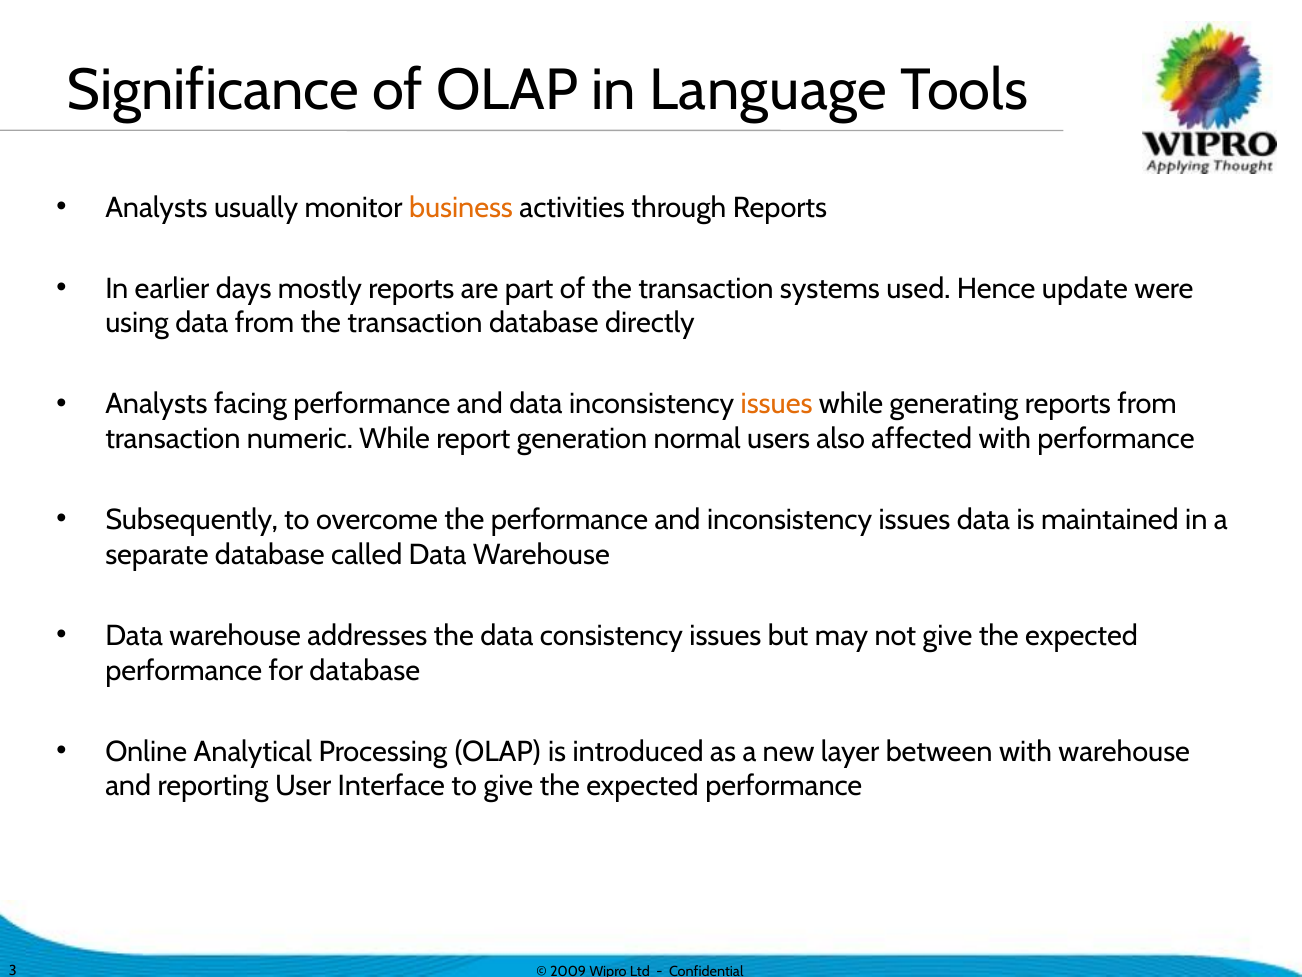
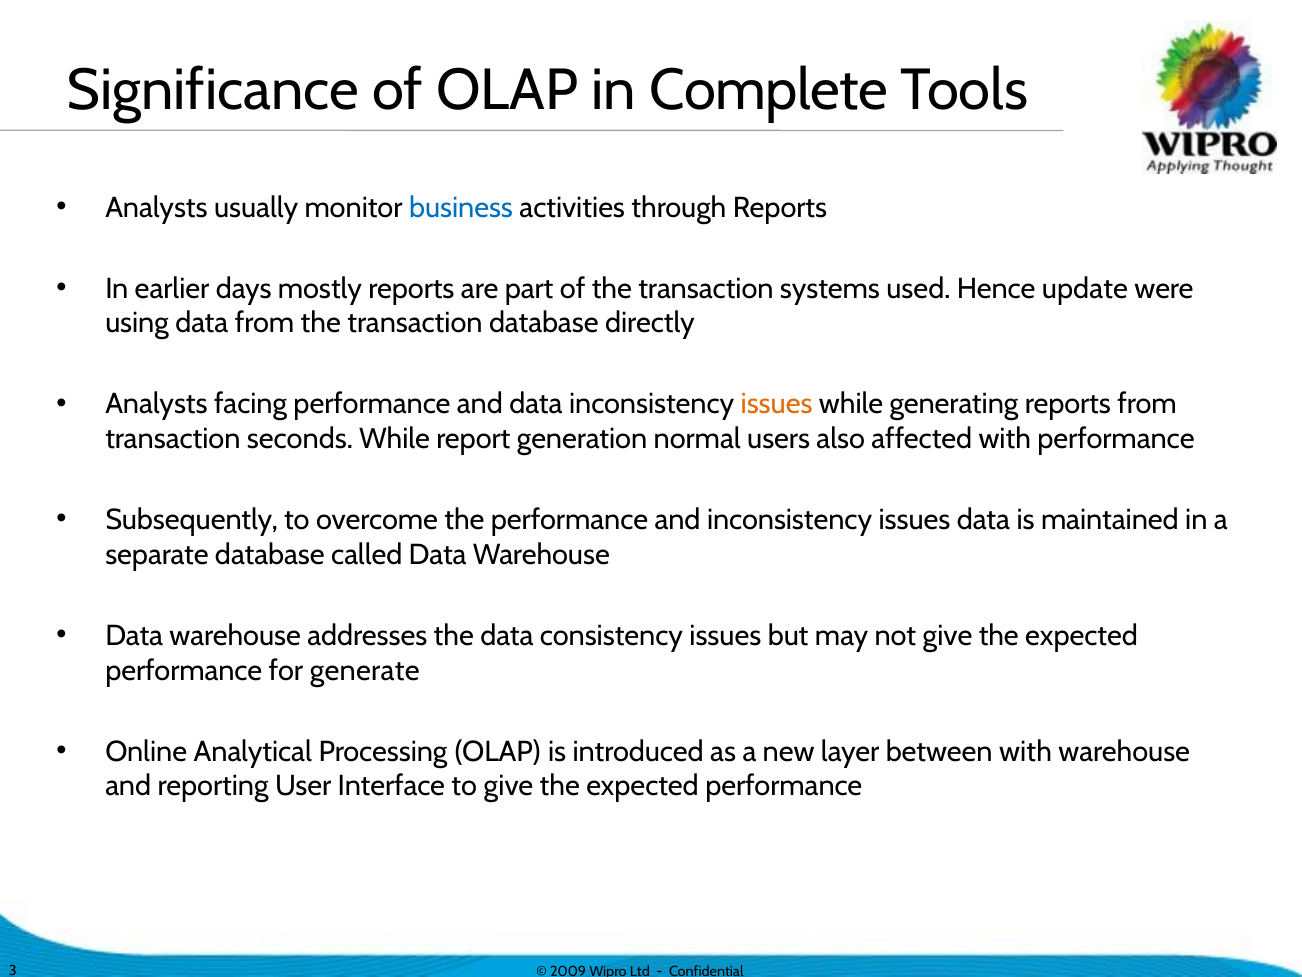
Language: Language -> Complete (769, 90)
business colour: orange -> blue (461, 207)
numeric: numeric -> seconds (300, 439)
for database: database -> generate (365, 670)
